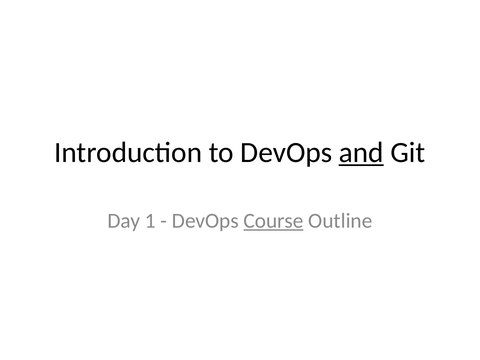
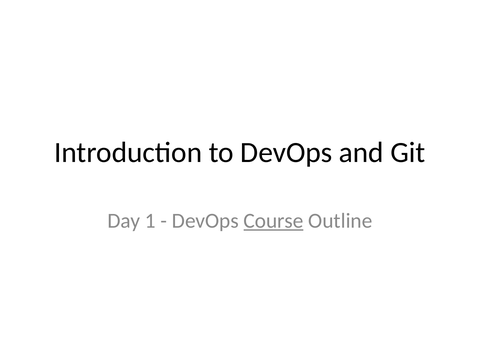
and underline: present -> none (361, 152)
